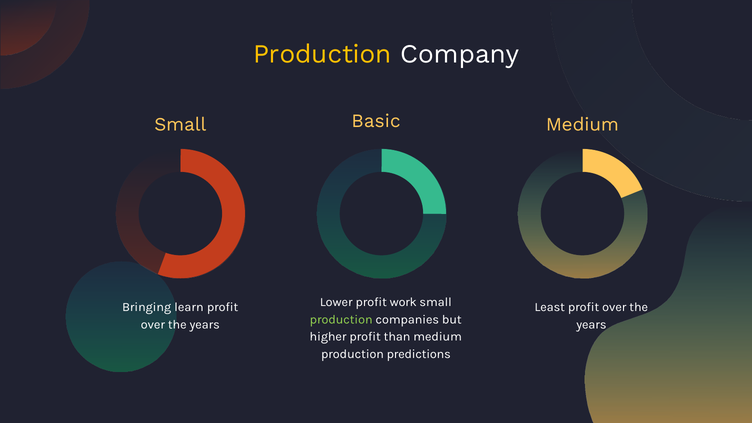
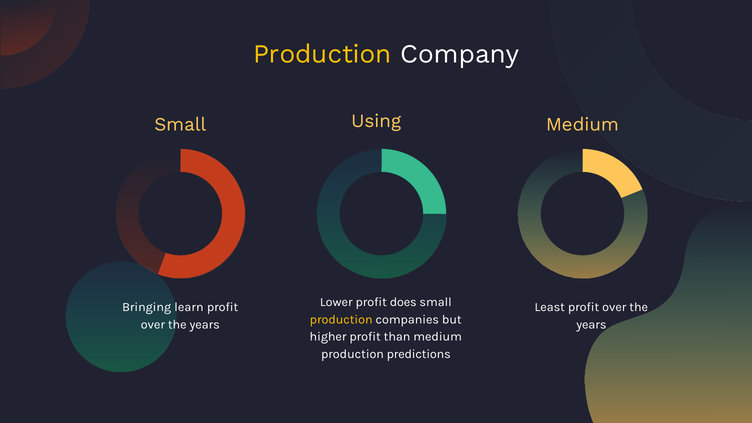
Basic: Basic -> Using (376, 121)
work: work -> does (403, 302)
production colour: light green -> yellow (341, 319)
